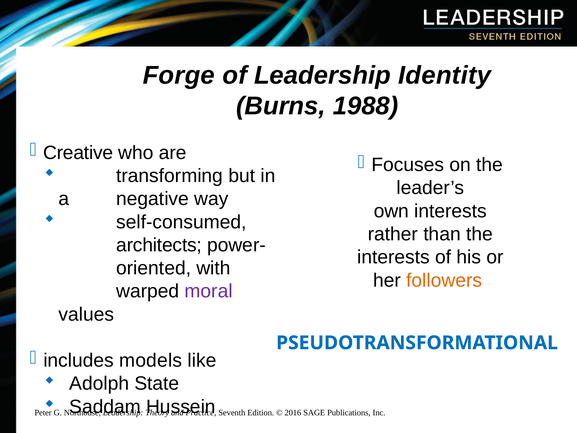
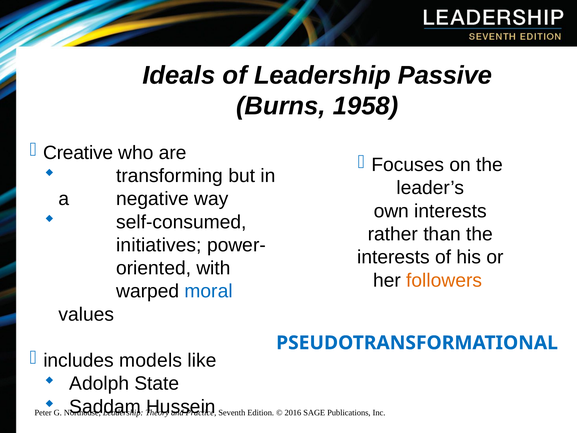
Forge: Forge -> Ideals (179, 75)
Identity: Identity -> Passive (445, 75)
1988: 1988 -> 1958 (366, 106)
architects: architects -> initiatives (159, 245)
moral colour: purple -> blue (209, 291)
